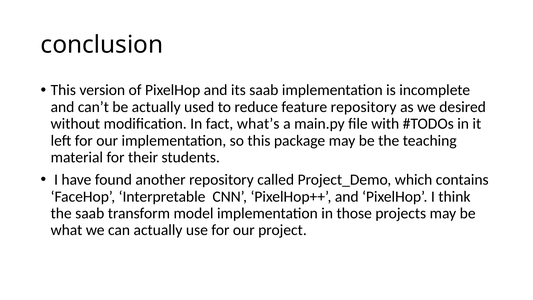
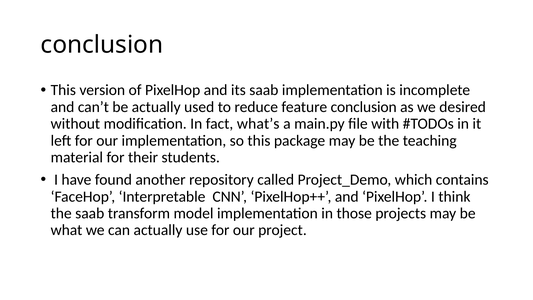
feature repository: repository -> conclusion (364, 107)
